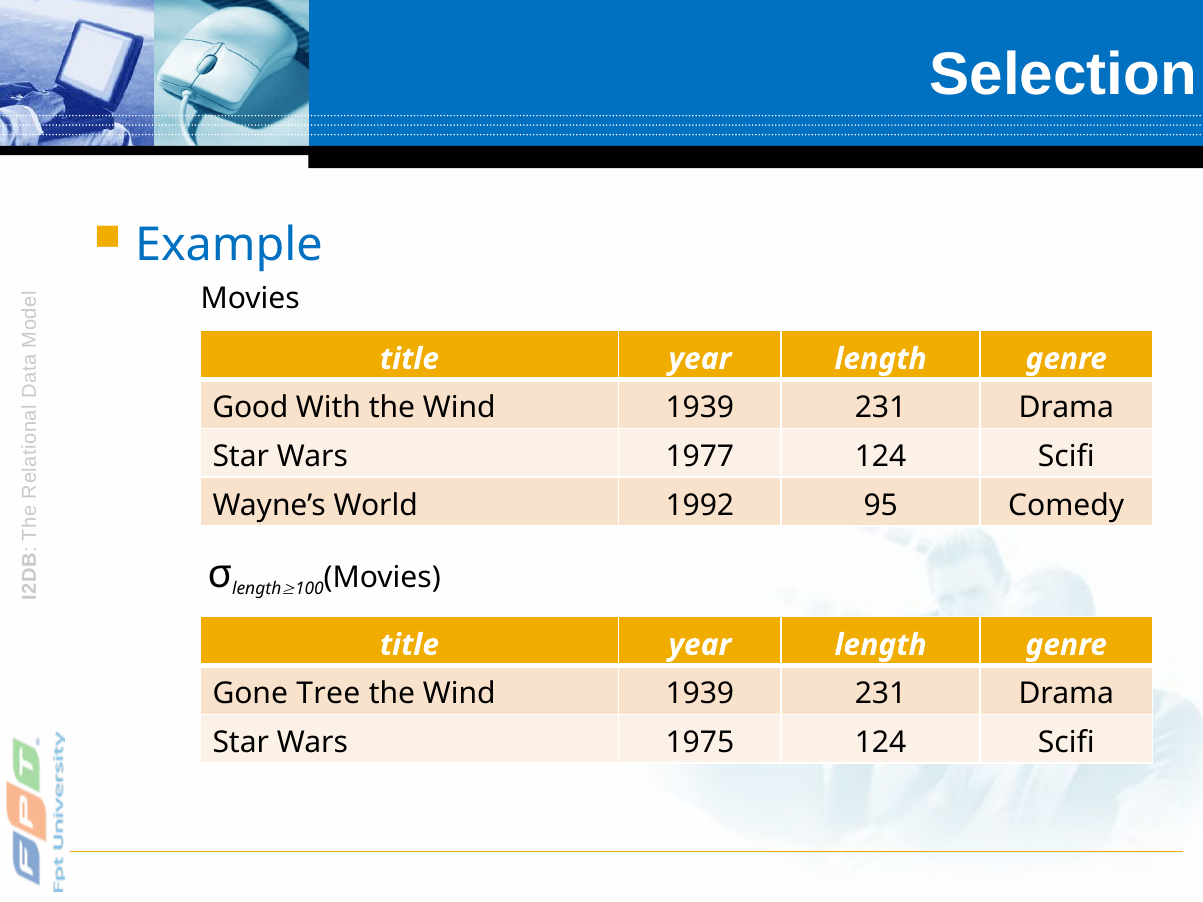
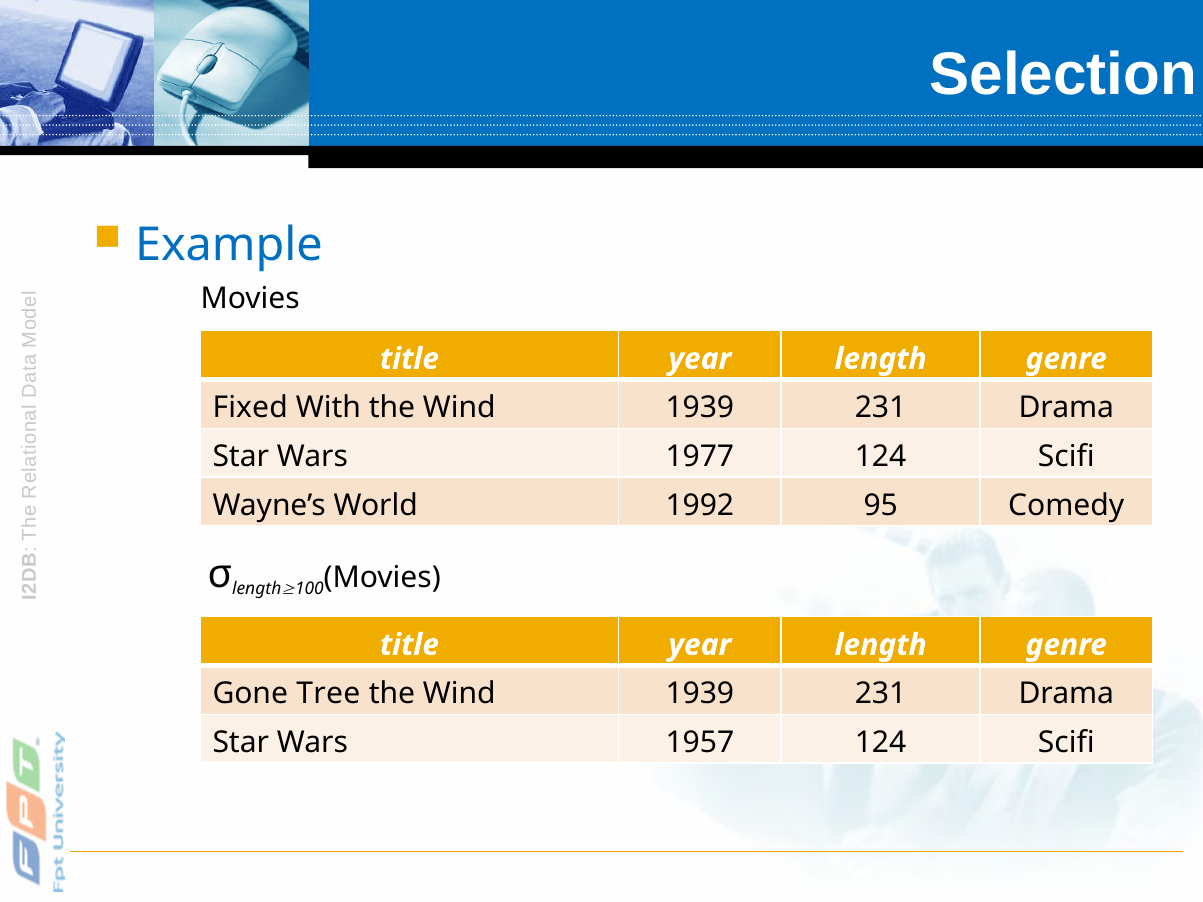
Good: Good -> Fixed (250, 408)
1975: 1975 -> 1957 (700, 743)
